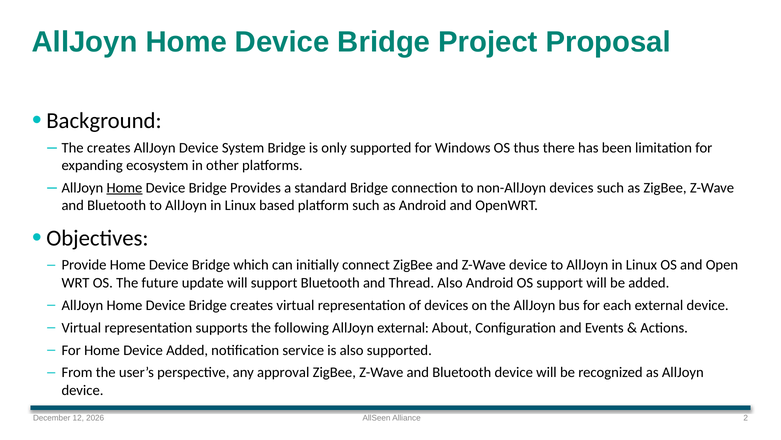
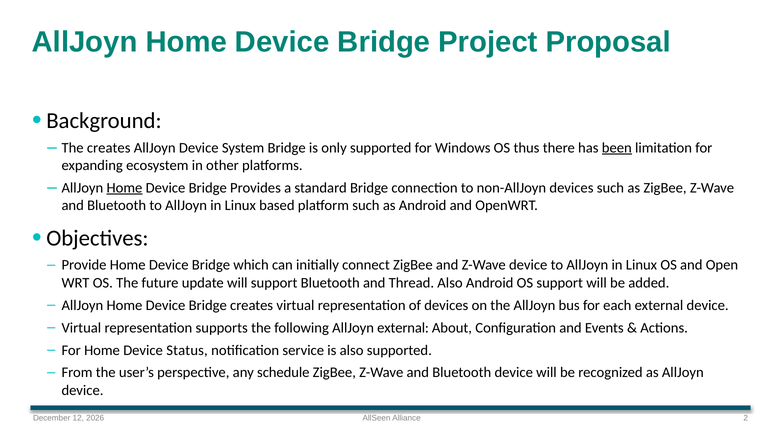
been underline: none -> present (617, 148)
Device Added: Added -> Status (187, 350)
approval: approval -> schedule (283, 372)
